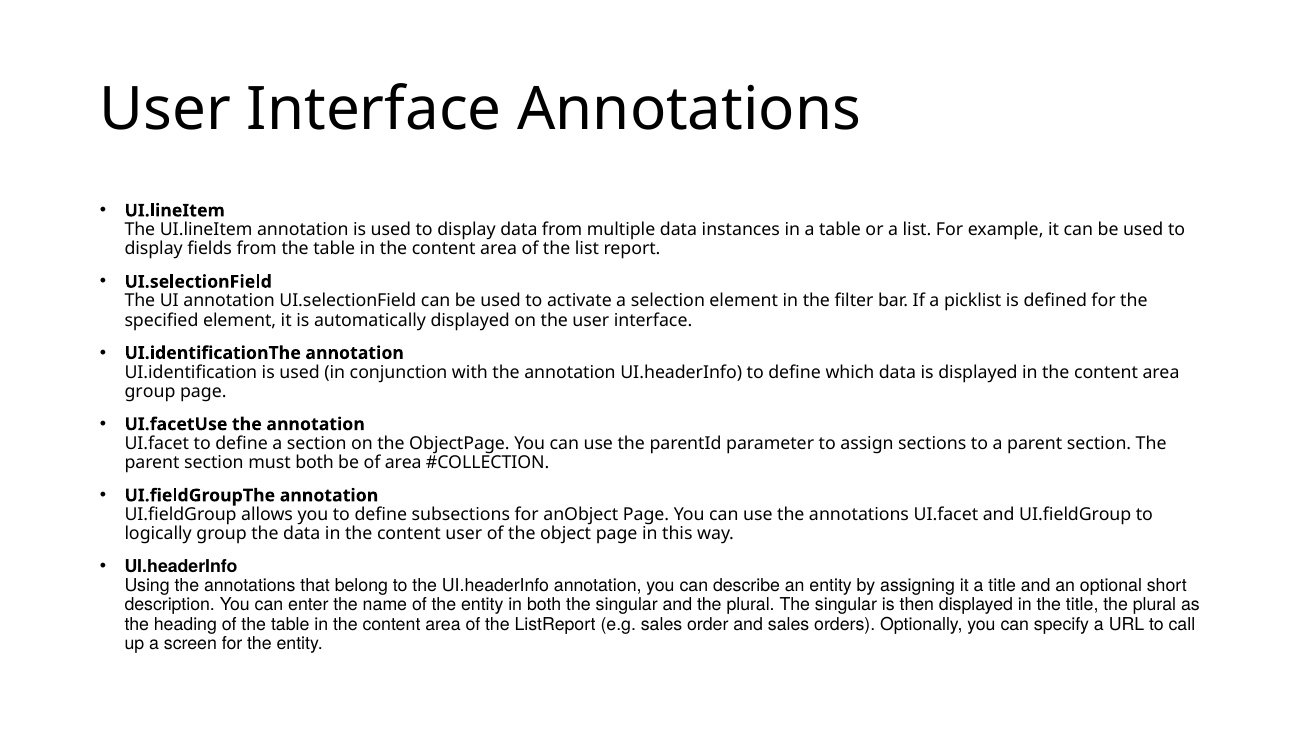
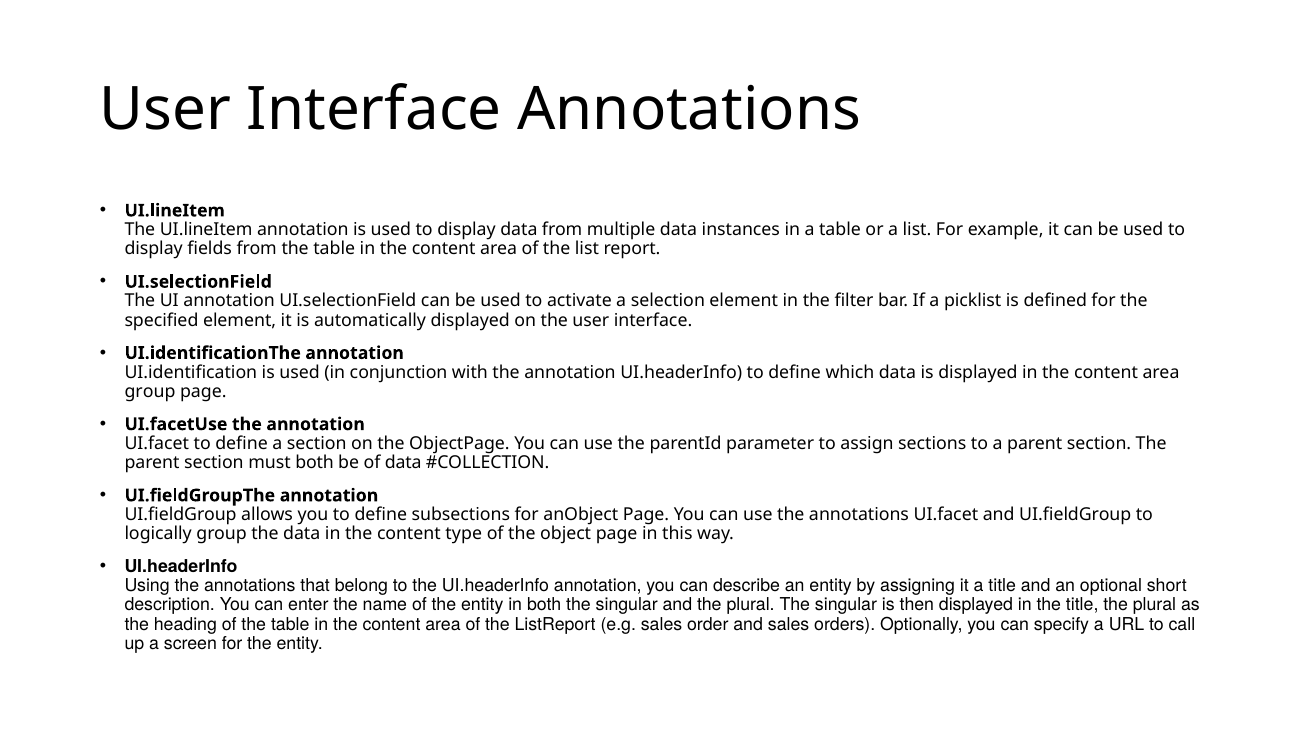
of area: area -> data (403, 463)
content user: user -> type (464, 534)
